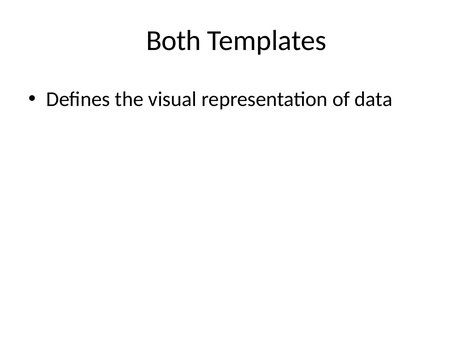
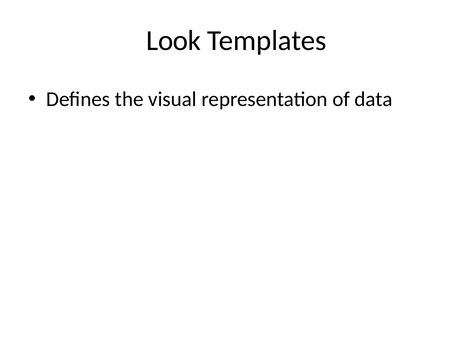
Both: Both -> Look (174, 41)
